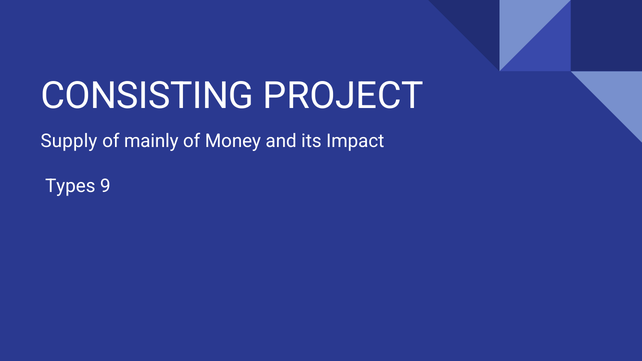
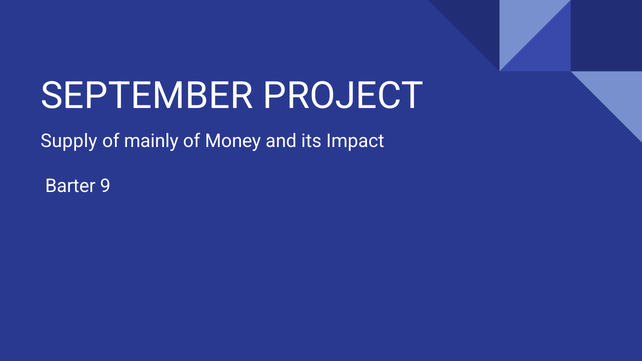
CONSISTING: CONSISTING -> SEPTEMBER (147, 96)
Types: Types -> Barter (70, 186)
